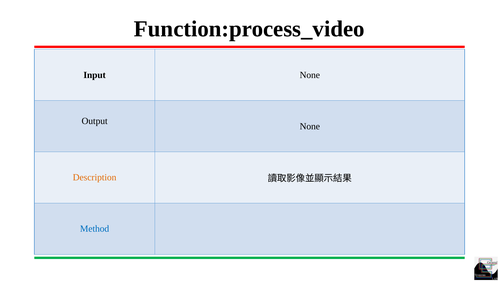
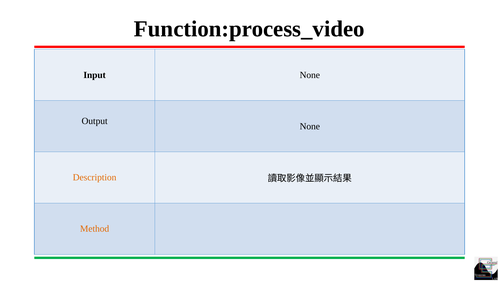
Method colour: blue -> orange (95, 229)
